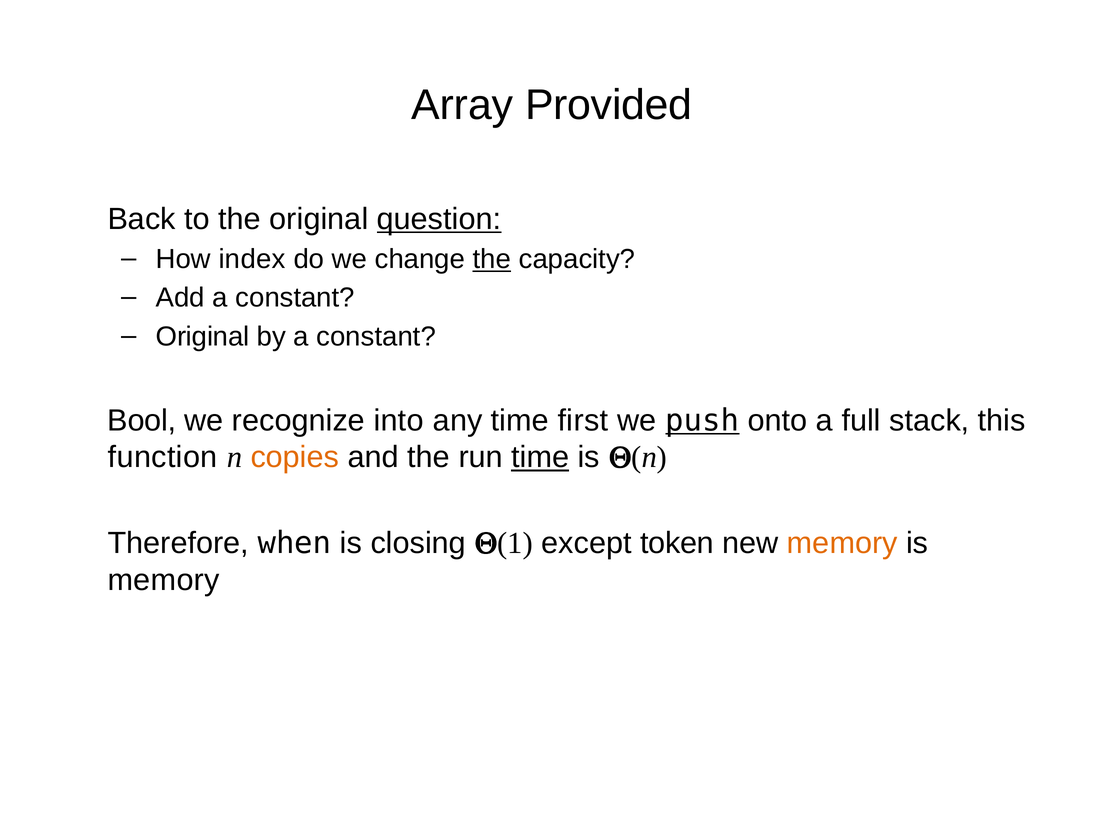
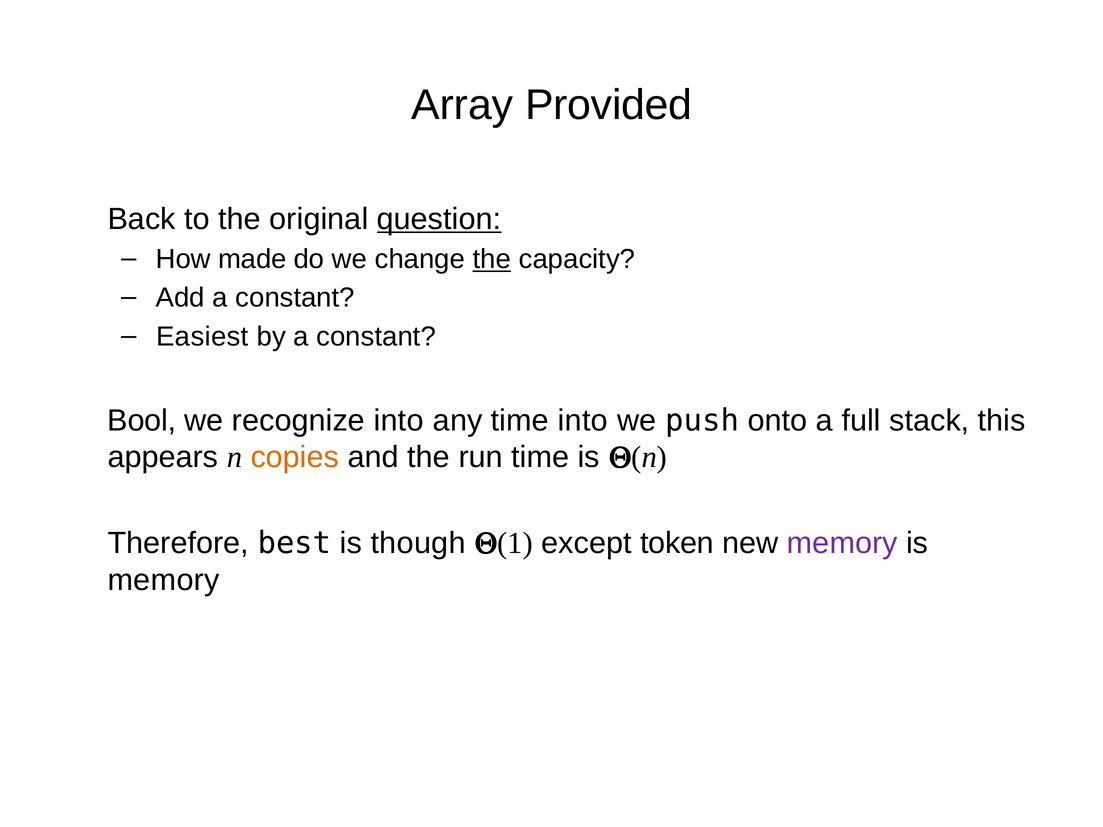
index: index -> made (252, 259)
Original: Original -> Easiest (202, 337)
time first: first -> into (583, 421)
push underline: present -> none (702, 421)
function: function -> appears (163, 457)
time underline: present -> none (540, 457)
when: when -> best (294, 543)
closing: closing -> though (418, 543)
memory colour: orange -> purple (842, 543)
